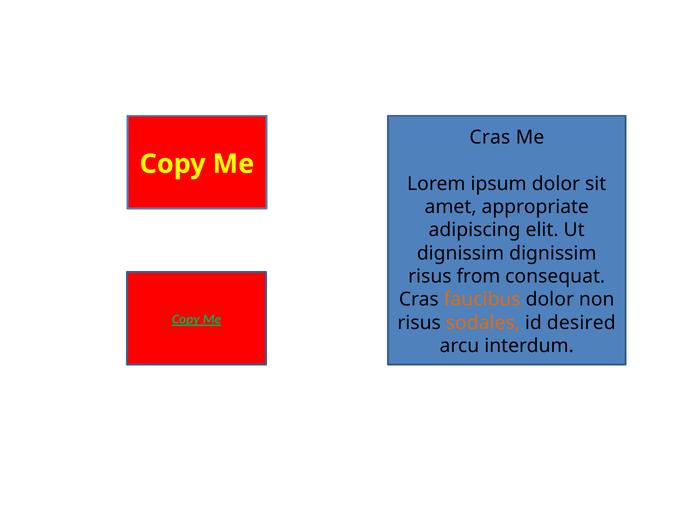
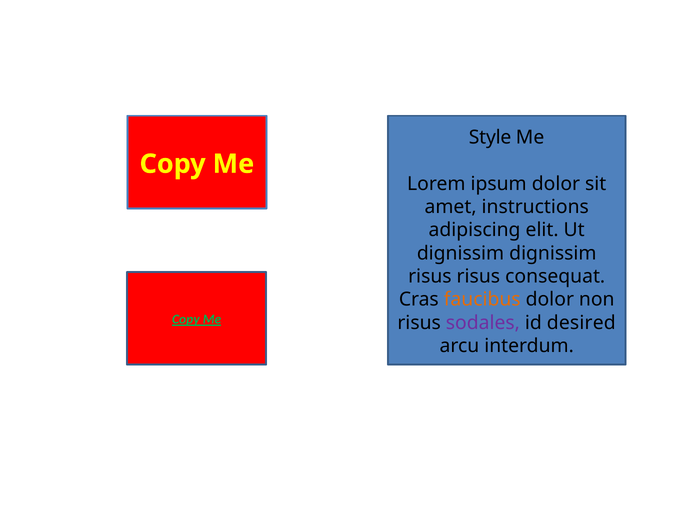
Cras: Cras -> Style (490, 137)
appropriate: appropriate -> instructions (535, 207)
risus from: from -> risus (478, 276)
sodales colour: orange -> purple (483, 323)
